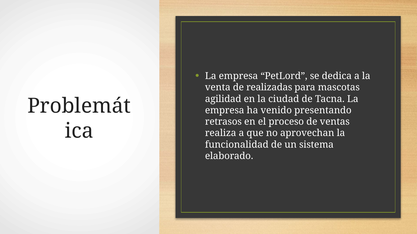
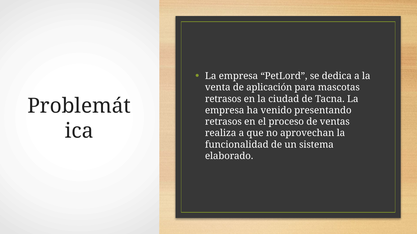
realizadas: realizadas -> aplicación (269, 88)
agilidad: agilidad -> retrasos (223, 99)
